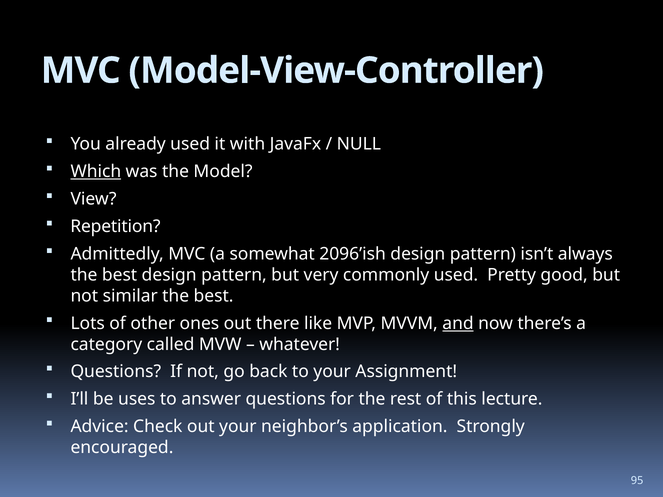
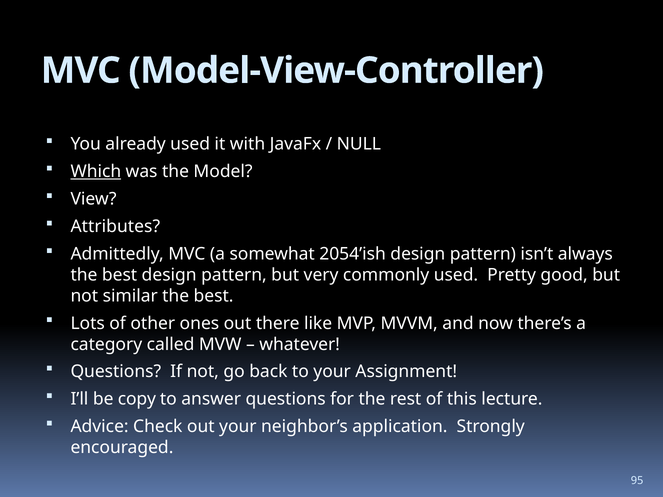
Repetition: Repetition -> Attributes (115, 227)
2096’ish: 2096’ish -> 2054’ish (353, 254)
and underline: present -> none (458, 323)
uses: uses -> copy (137, 399)
